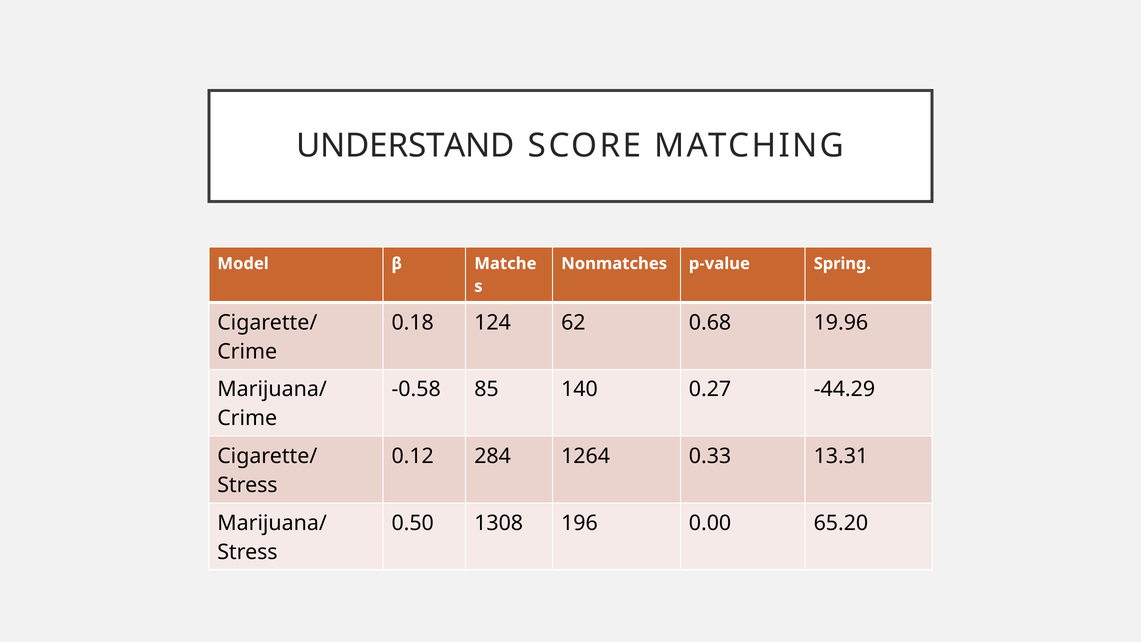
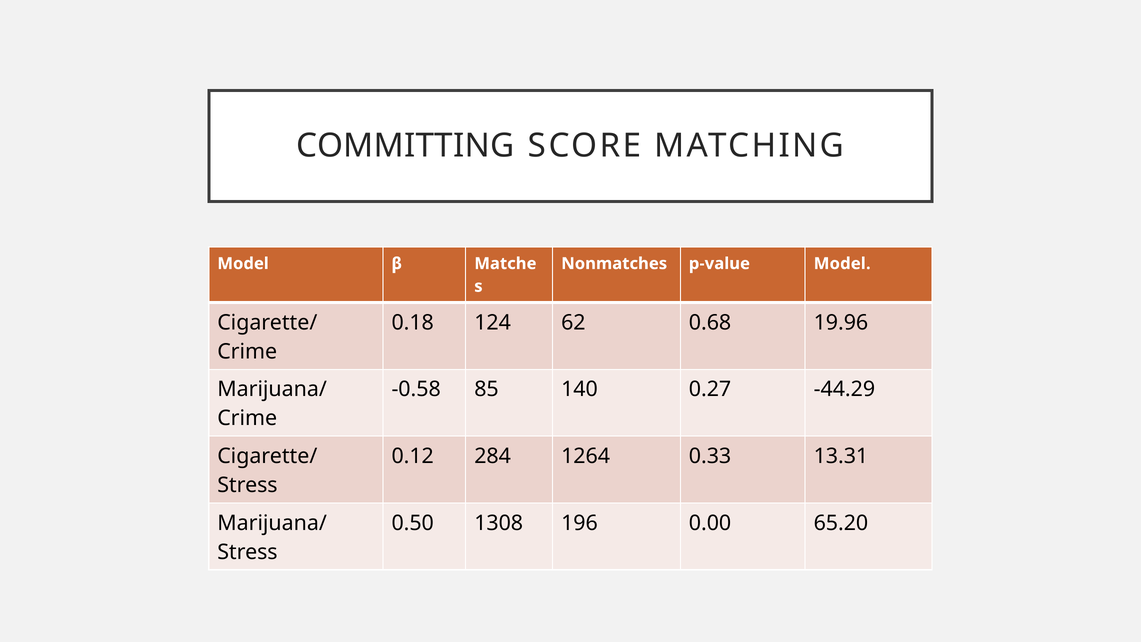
UNDERSTAND: UNDERSTAND -> COMMITTING (405, 146)
p-value Spring: Spring -> Model (842, 264)
